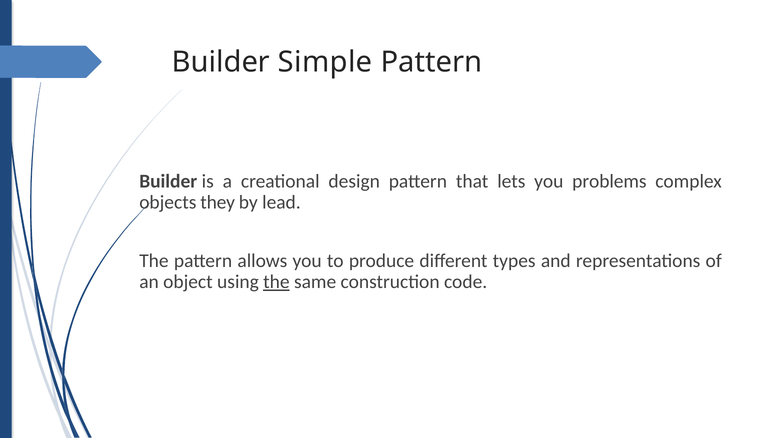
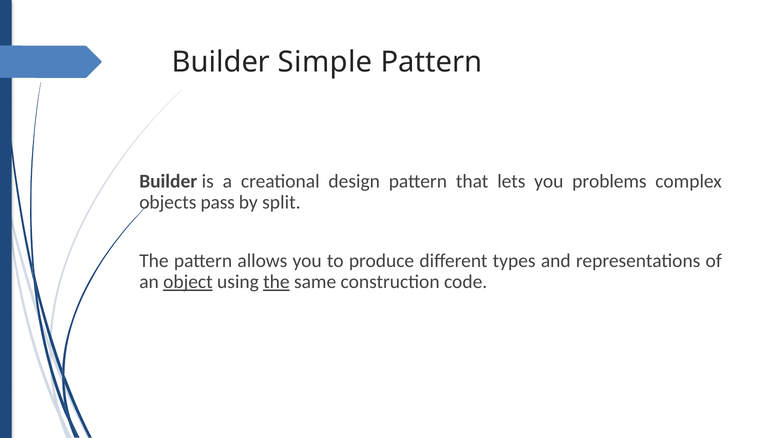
they: they -> pass (218, 203)
lead: lead -> split (281, 203)
object underline: none -> present (188, 282)
